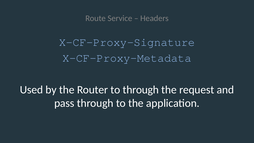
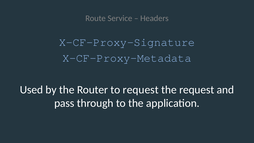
to through: through -> request (141, 90)
